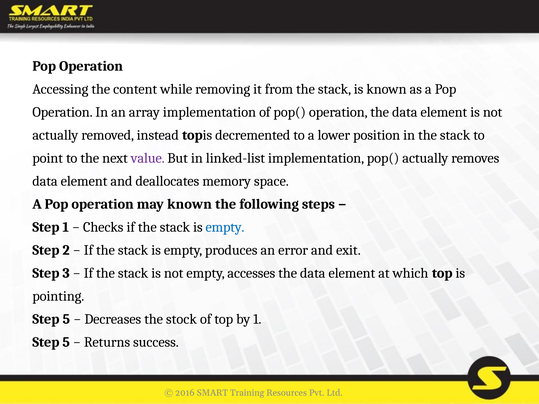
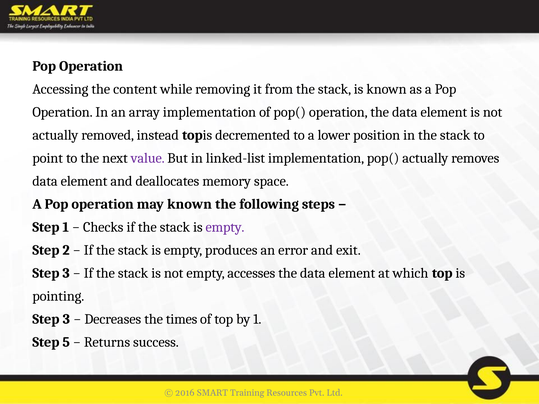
empty colour: blue -> purple (225, 227)
5: 5 -> 3 (66, 319)
stock: stock -> times (182, 319)
